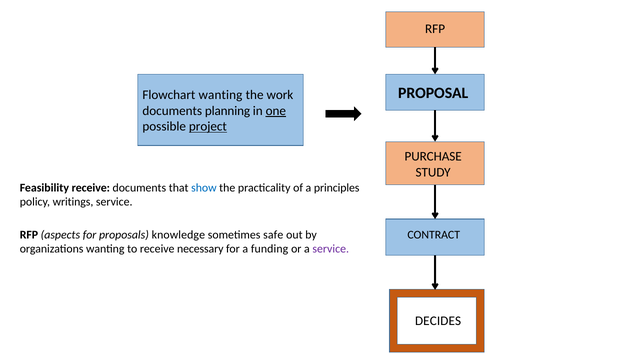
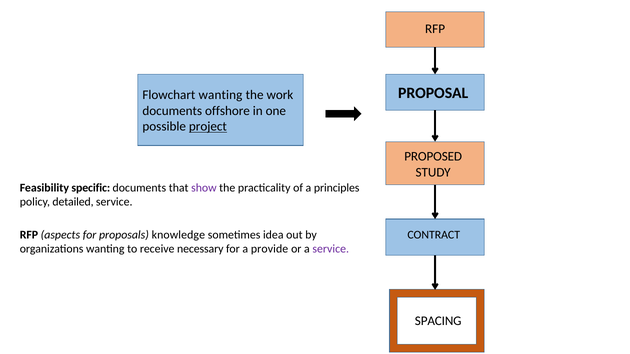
planning: planning -> offshore (227, 111)
one underline: present -> none (276, 111)
PURCHASE: PURCHASE -> PROPOSED (433, 157)
Feasibility receive: receive -> specific (91, 188)
show colour: blue -> purple (204, 188)
writings: writings -> detailed (73, 202)
safe: safe -> idea (273, 235)
funding: funding -> provide (270, 249)
DECIDES: DECIDES -> SPACING (438, 321)
